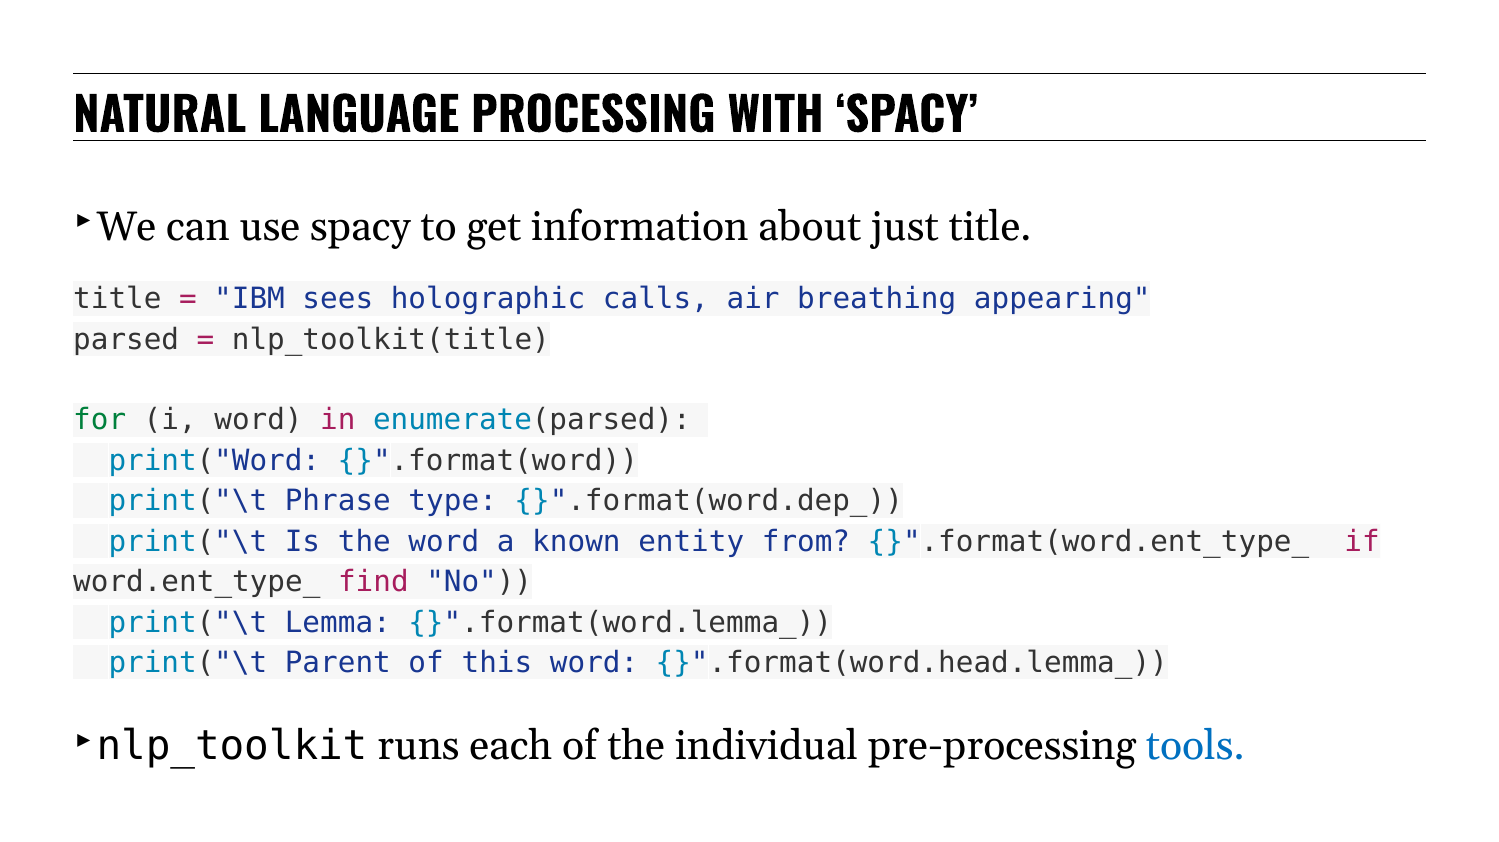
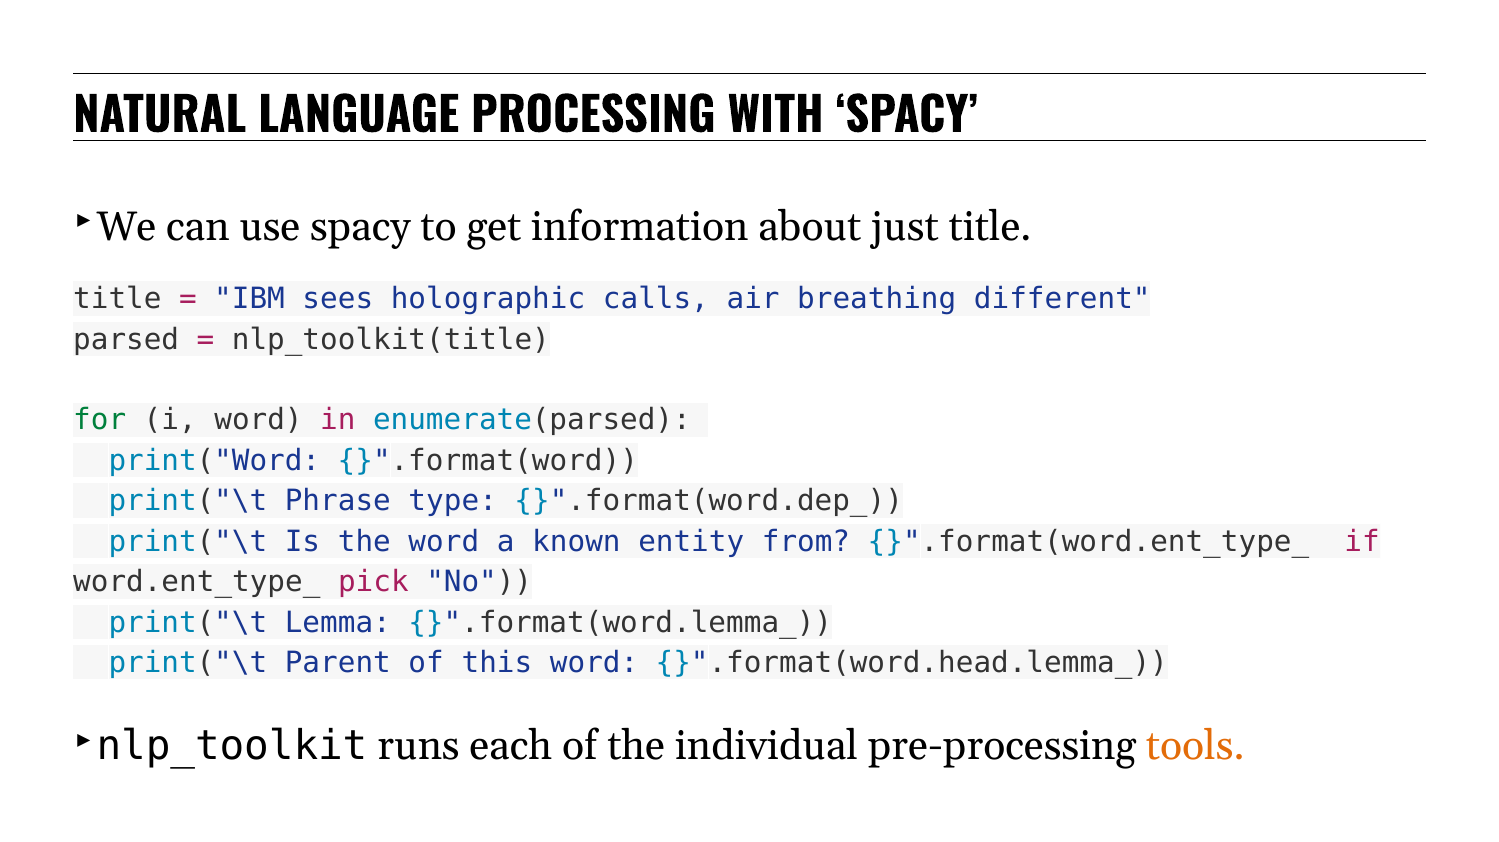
appearing: appearing -> different (1062, 299)
find: find -> pick (373, 582)
tools colour: blue -> orange (1195, 746)
